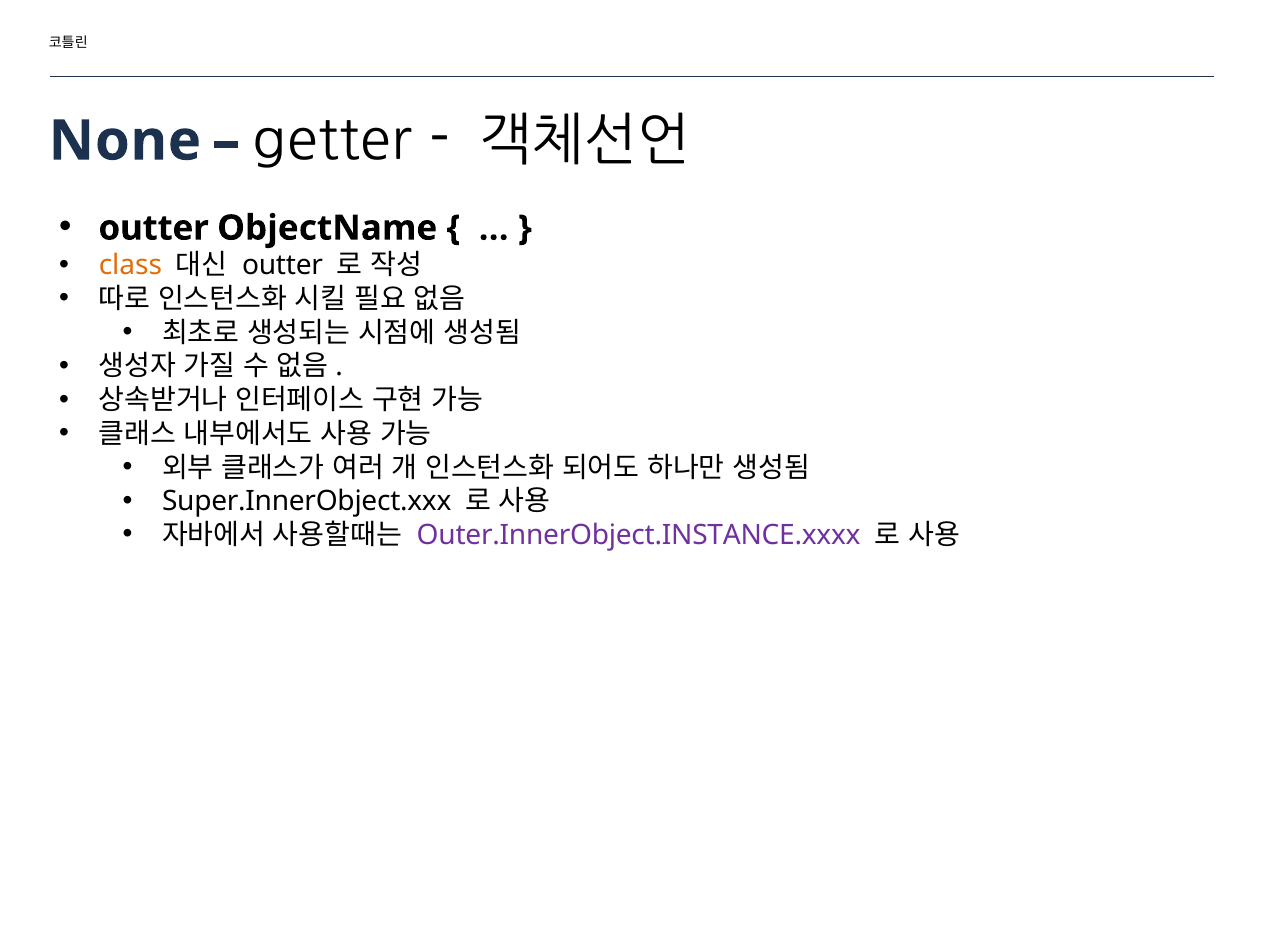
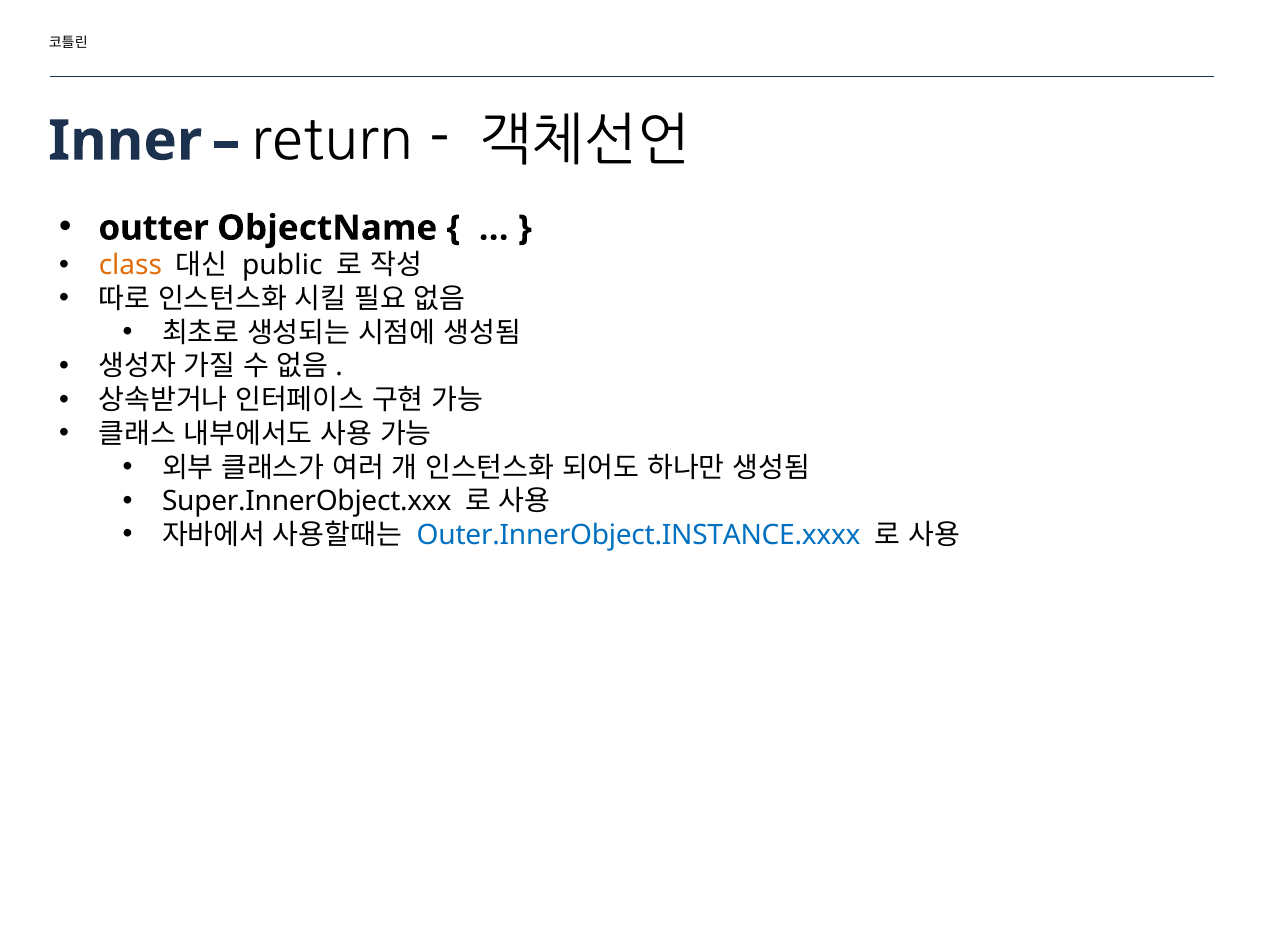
None: None -> Inner (125, 141)
getter: getter -> return (332, 141)
outter: outter -> public (282, 266)
Outer.InnerObject.INSTANCE.xxxx colour: purple -> blue (639, 536)
